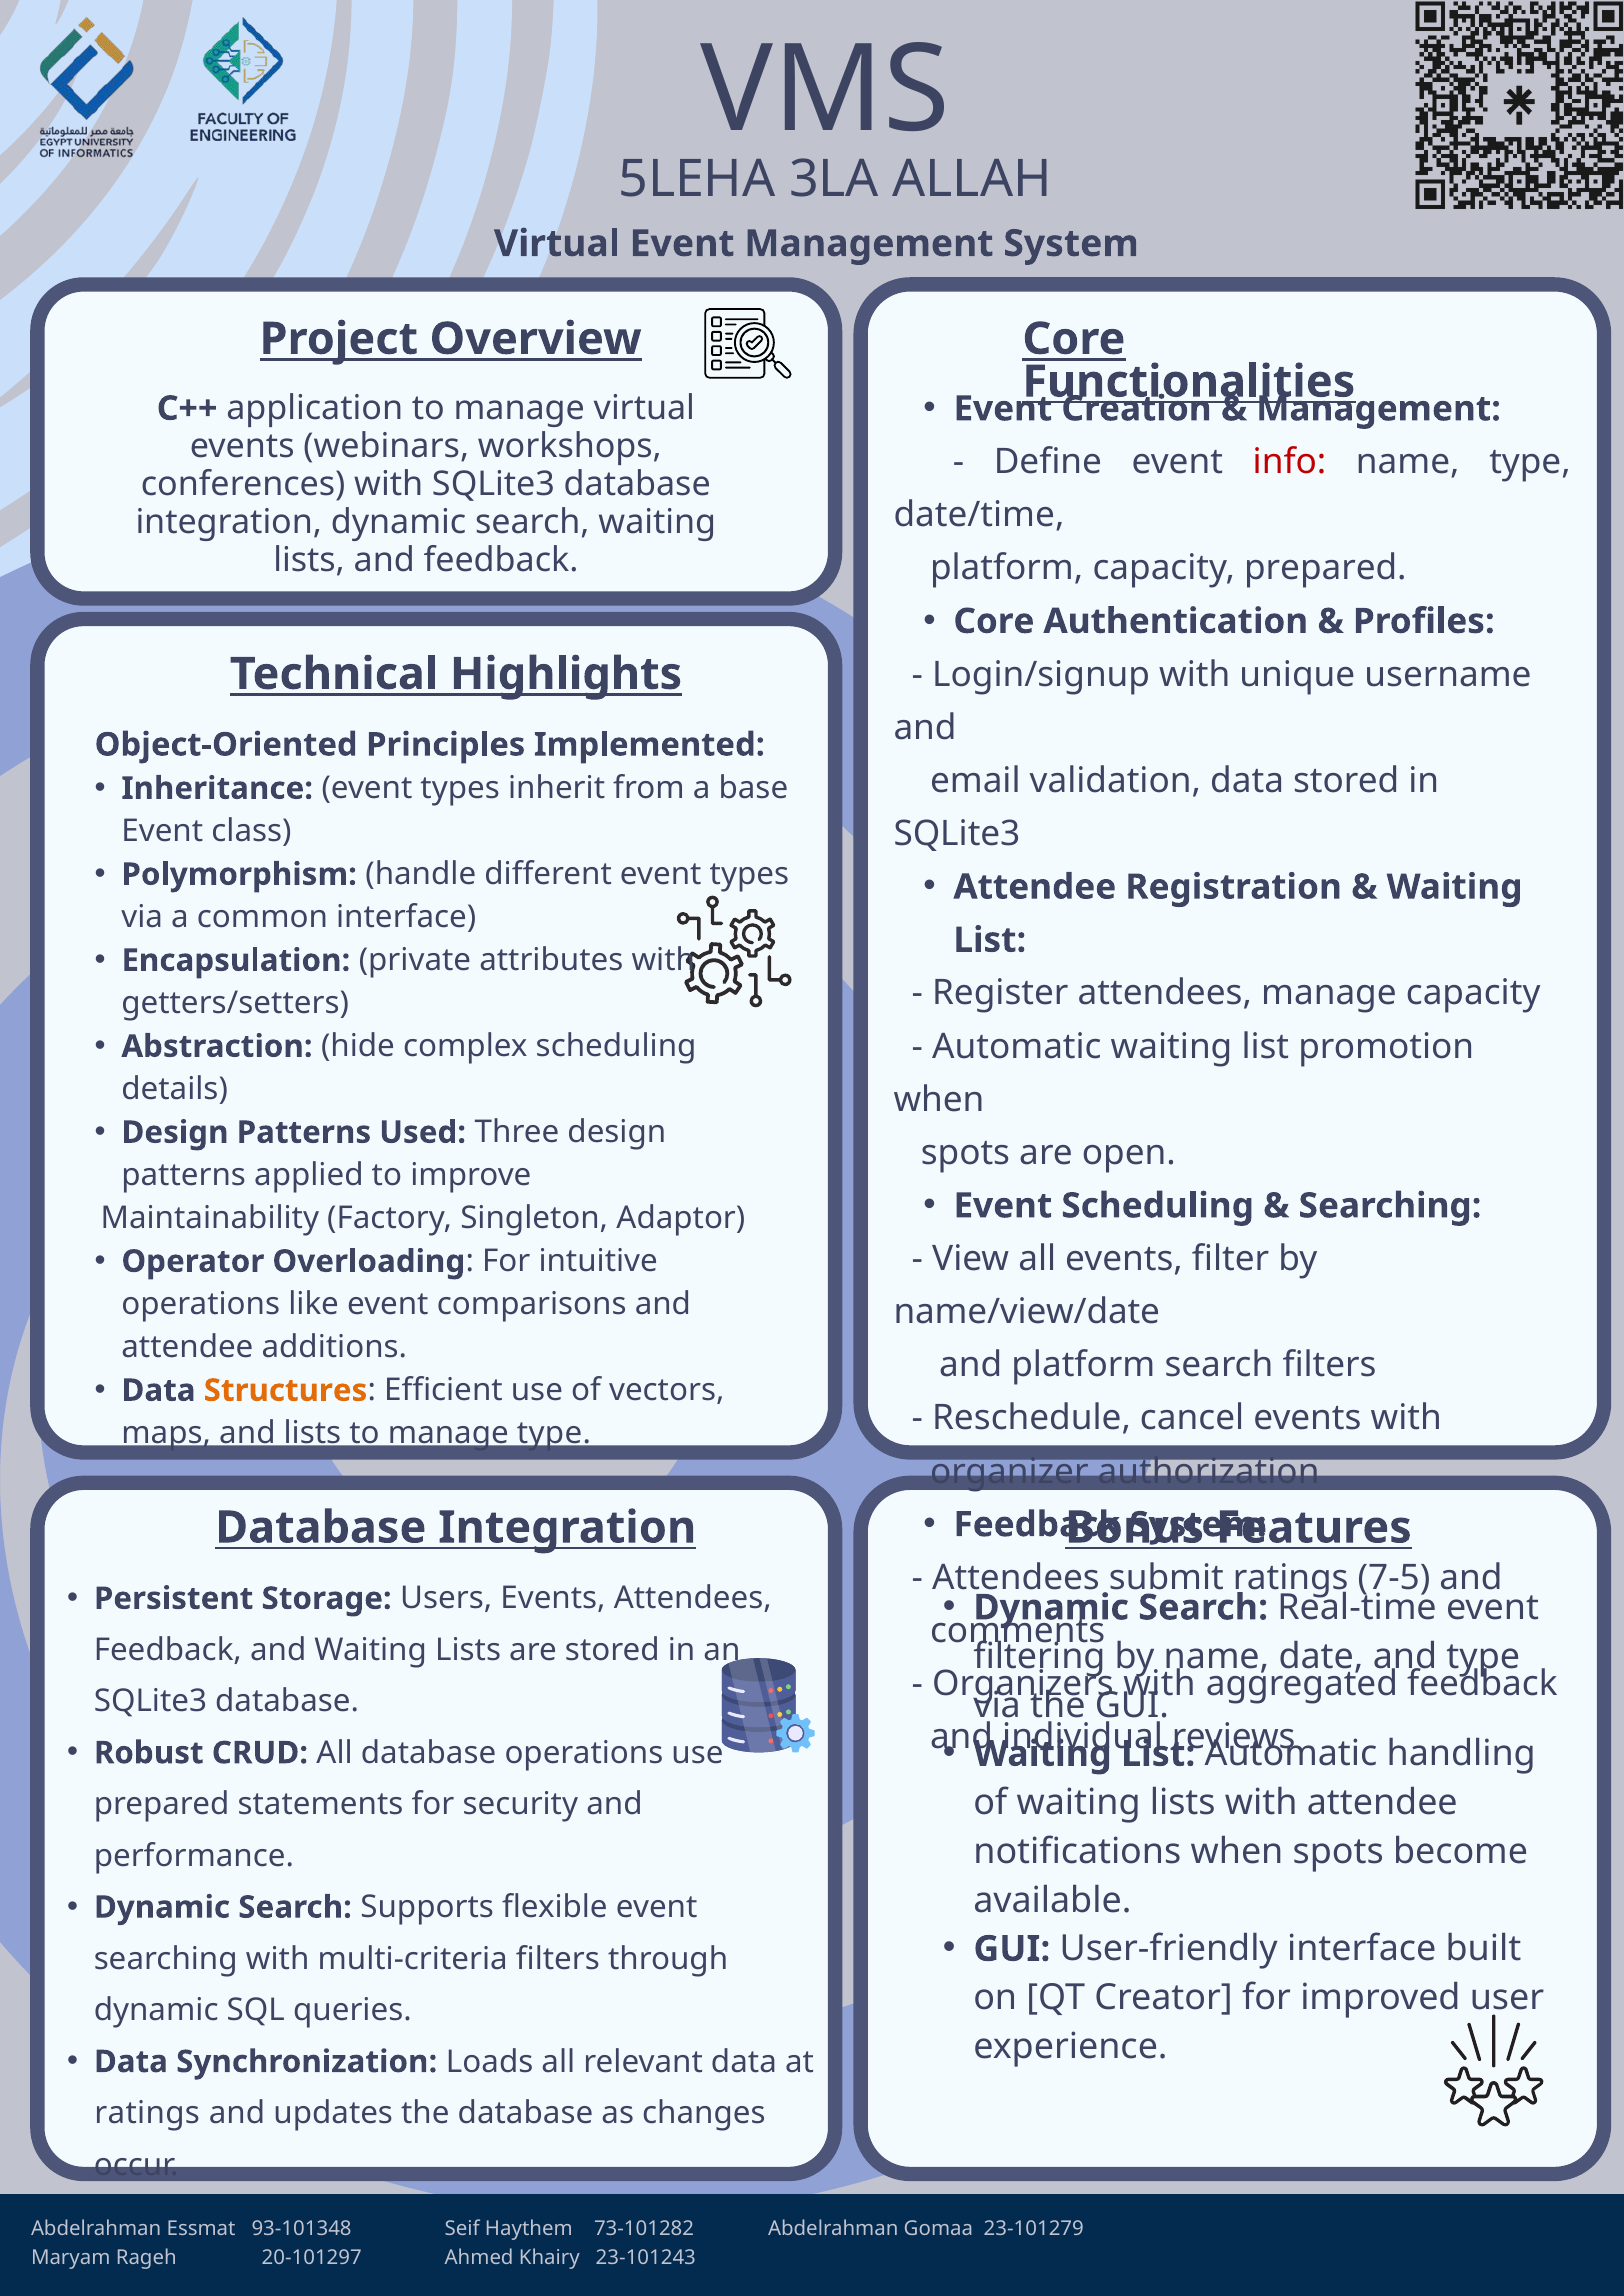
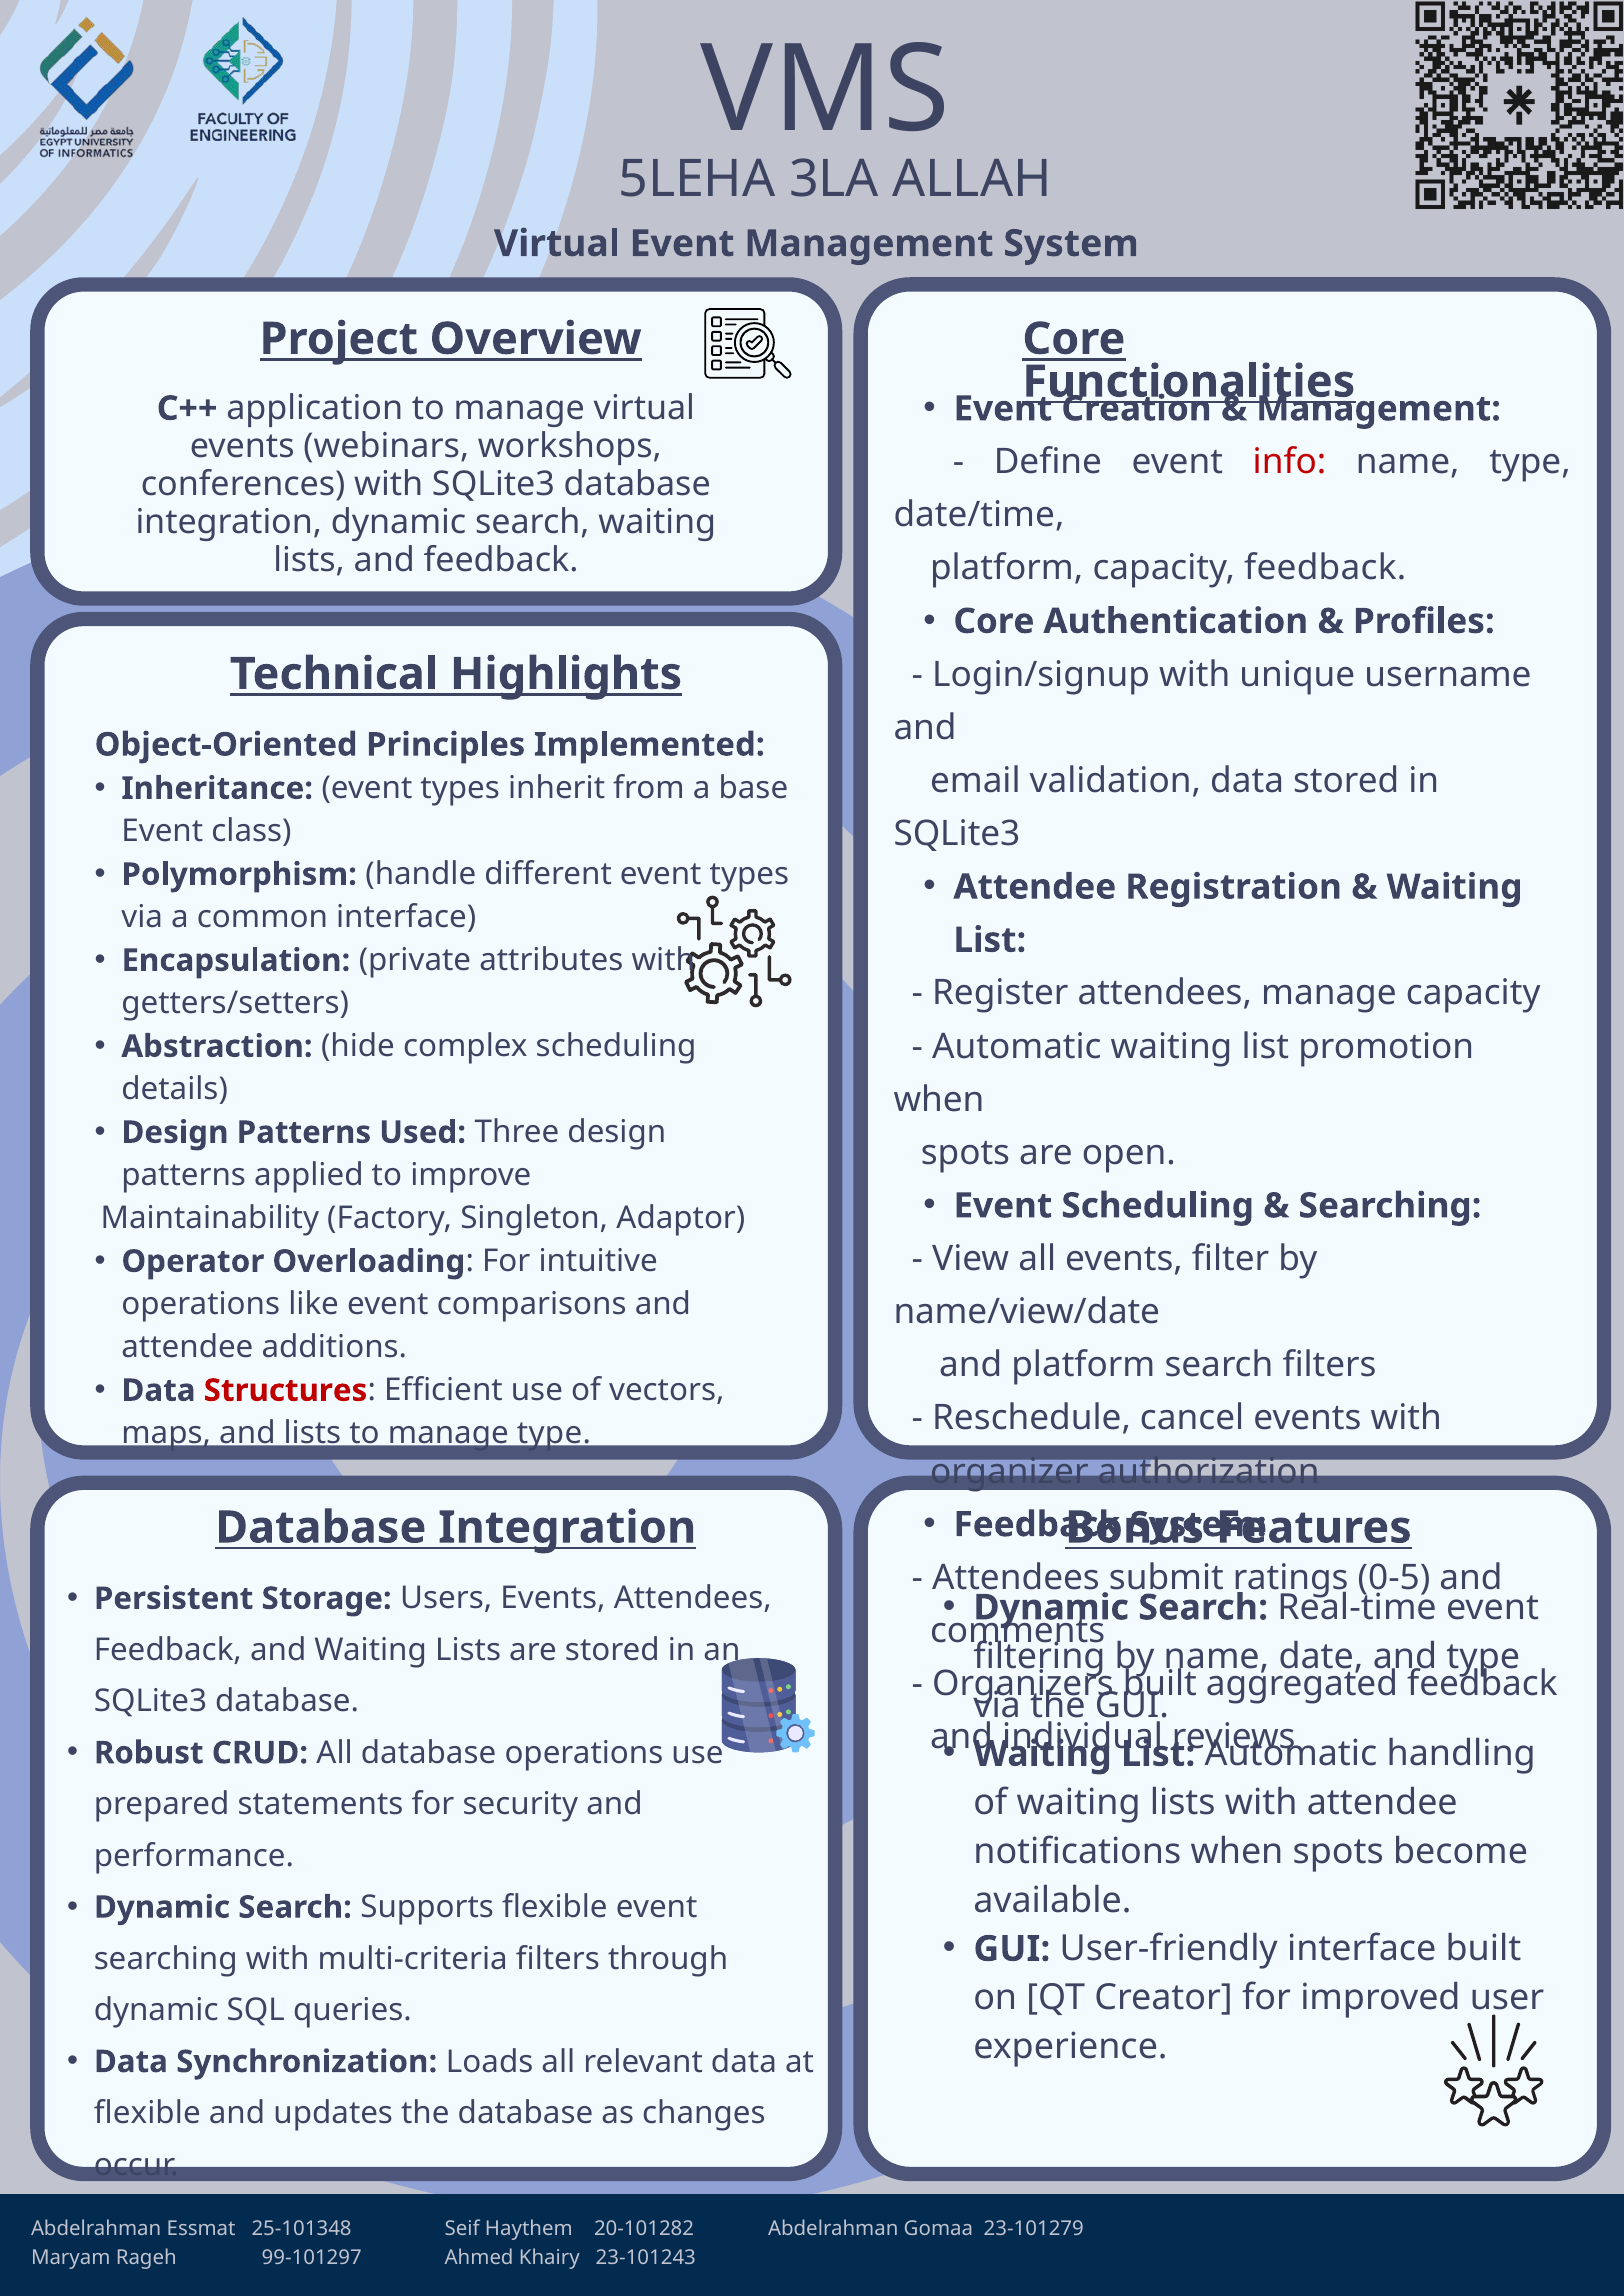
capacity prepared: prepared -> feedback (1325, 568)
Structures colour: orange -> red (286, 1391)
7-5: 7-5 -> 0-5 (1394, 1578)
with: with -> built (1160, 1685)
ratings: ratings -> flexible (147, 2114)
93-101348: 93-101348 -> 25-101348 (302, 2229)
73-101282: 73-101282 -> 20-101282 (644, 2229)
20-101297: 20-101297 -> 99-101297 (312, 2258)
